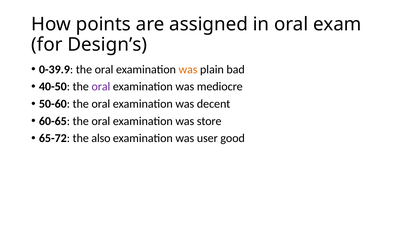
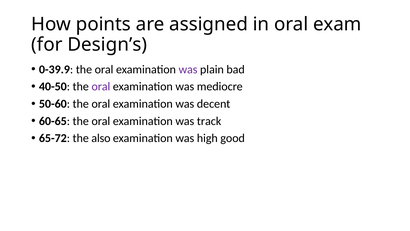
was colour: orange -> purple (188, 69)
store: store -> track (209, 121)
user: user -> high (207, 138)
